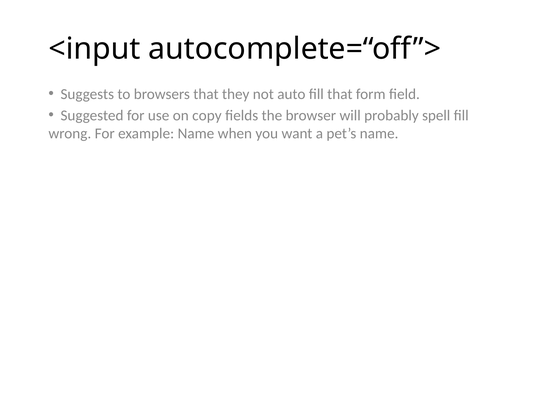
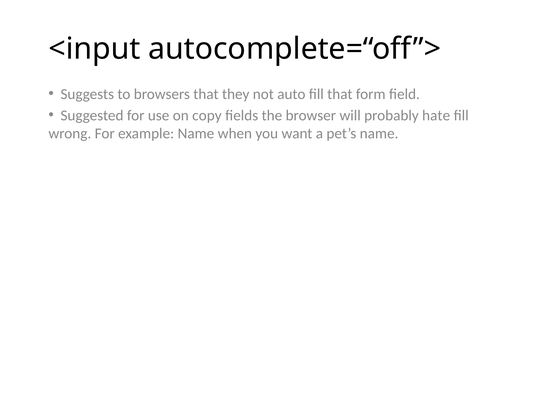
spell: spell -> hate (436, 115)
